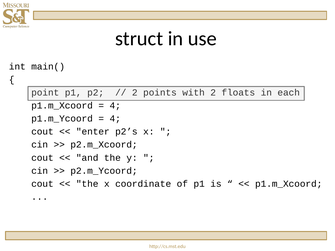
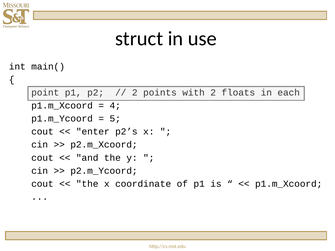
4: 4 -> 5 (115, 119)
